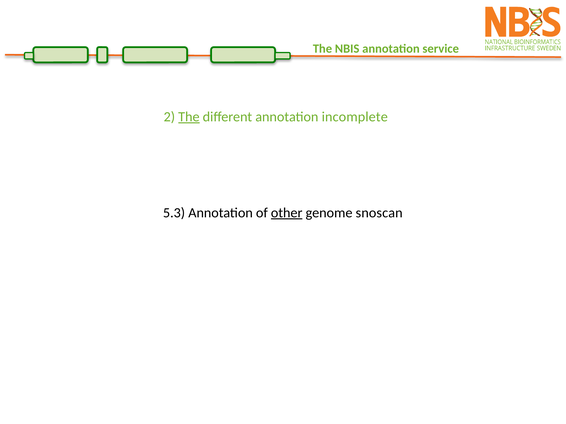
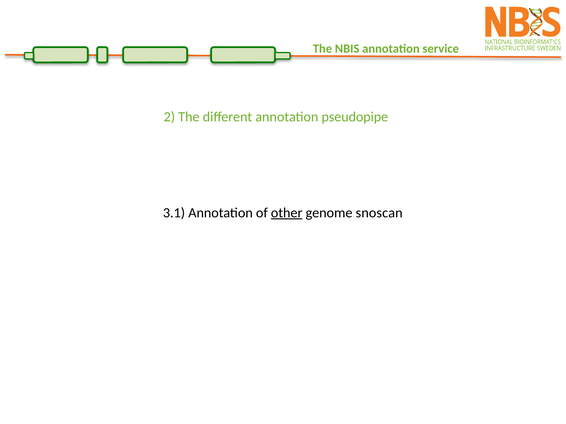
The underline: present -> none (189, 117)
incomplete: incomplete -> pseudopipe (355, 117)
5.3: 5.3 -> 3.1 (174, 213)
